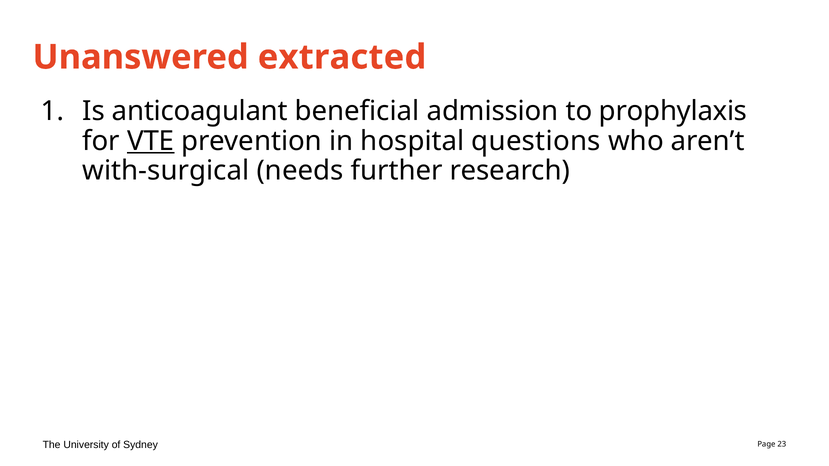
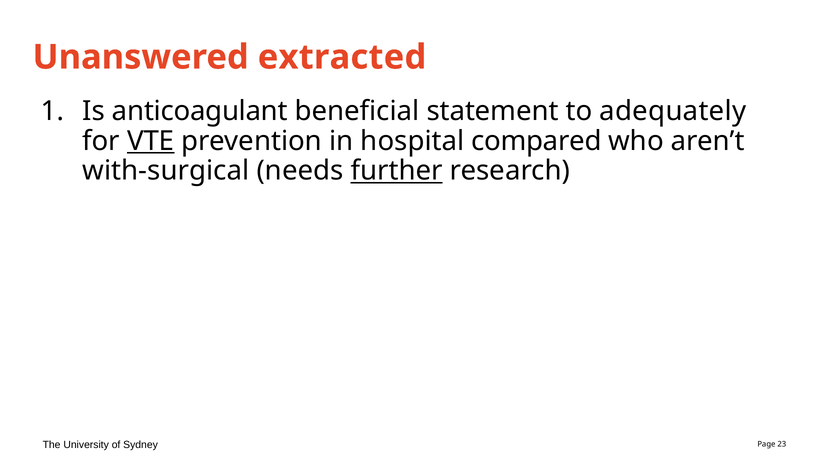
admission: admission -> statement (493, 111)
prophylaxis: prophylaxis -> adequately (673, 111)
questions: questions -> compared (536, 141)
further underline: none -> present (397, 171)
